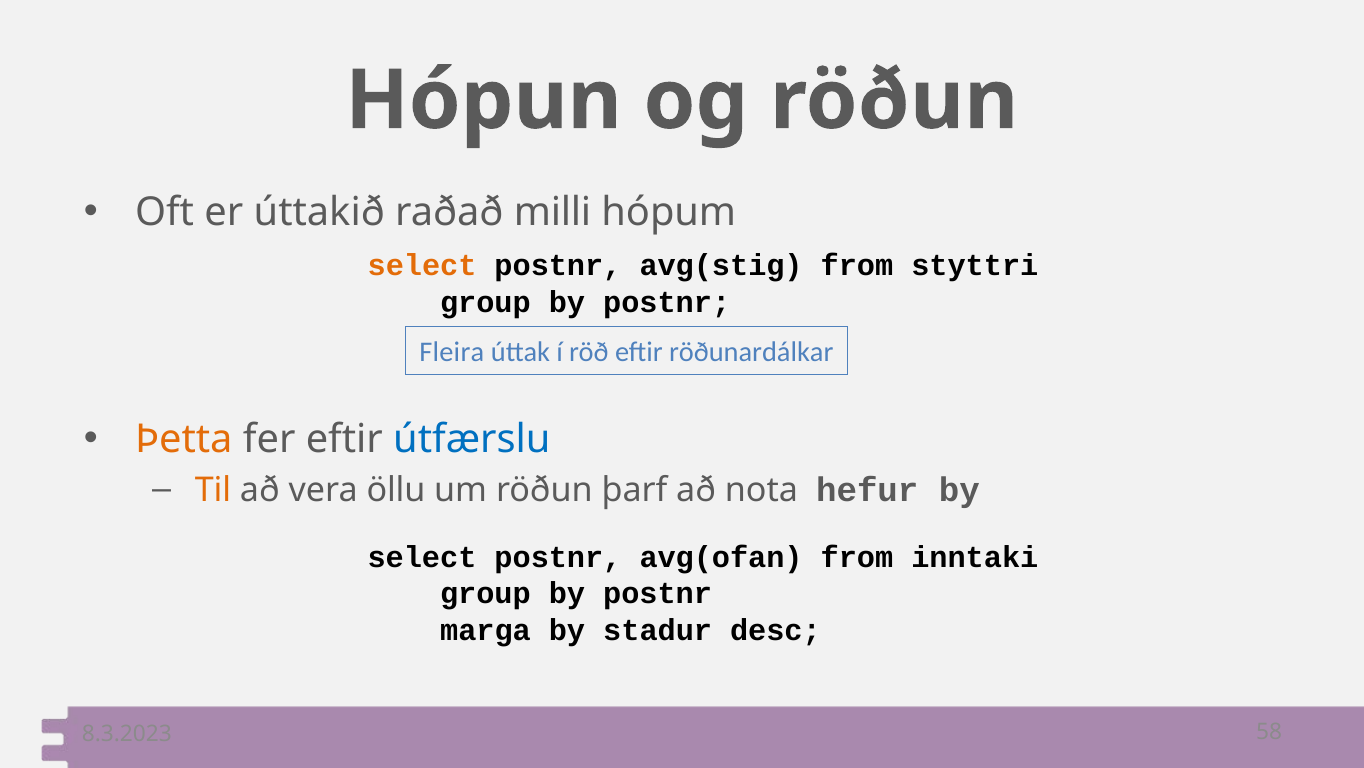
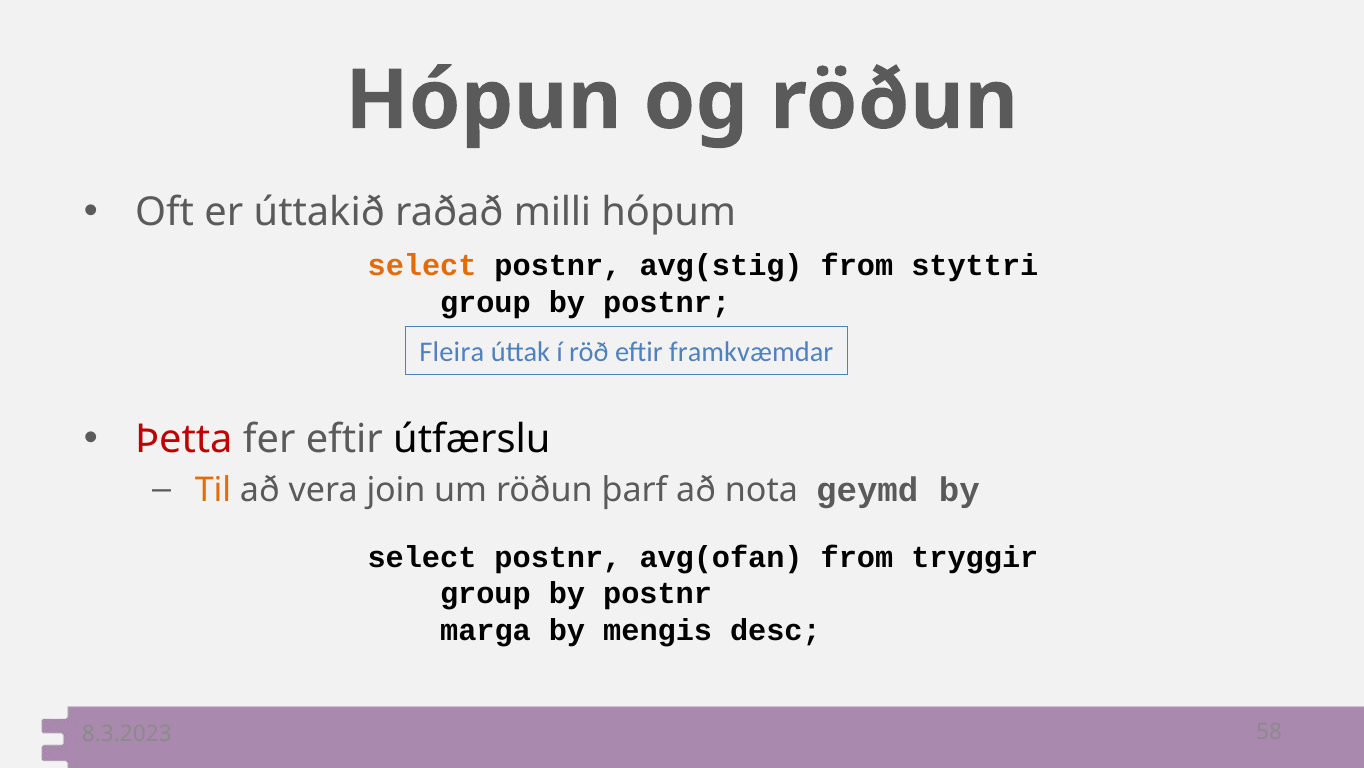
röðunardálkar: röðunardálkar -> framkvæmdar (751, 352)
Þetta colour: orange -> red (184, 439)
útfærslu colour: blue -> black (472, 439)
öllu: öllu -> join (396, 489)
hefur: hefur -> geymd (867, 489)
inntaki: inntaki -> tryggir (975, 557)
stadur: stadur -> mengis (658, 629)
